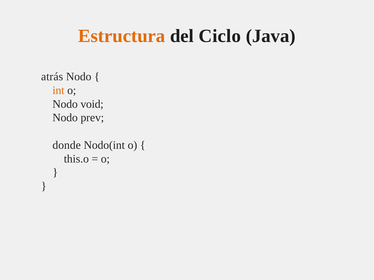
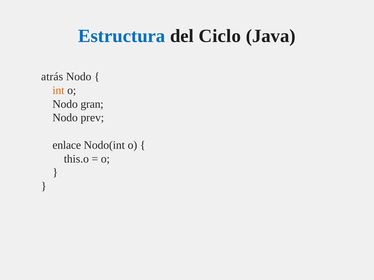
Estructura colour: orange -> blue (122, 36)
void: void -> gran (92, 104)
donde: donde -> enlace (67, 145)
